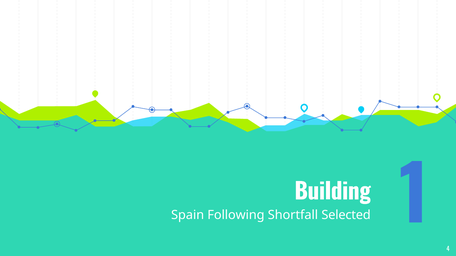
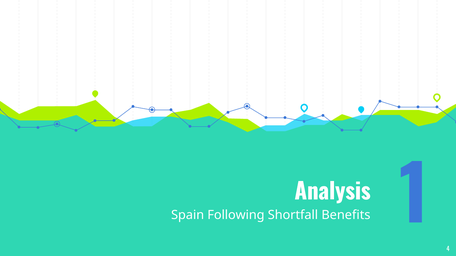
Building: Building -> Analysis (333, 192)
Selected: Selected -> Benefits (346, 215)
